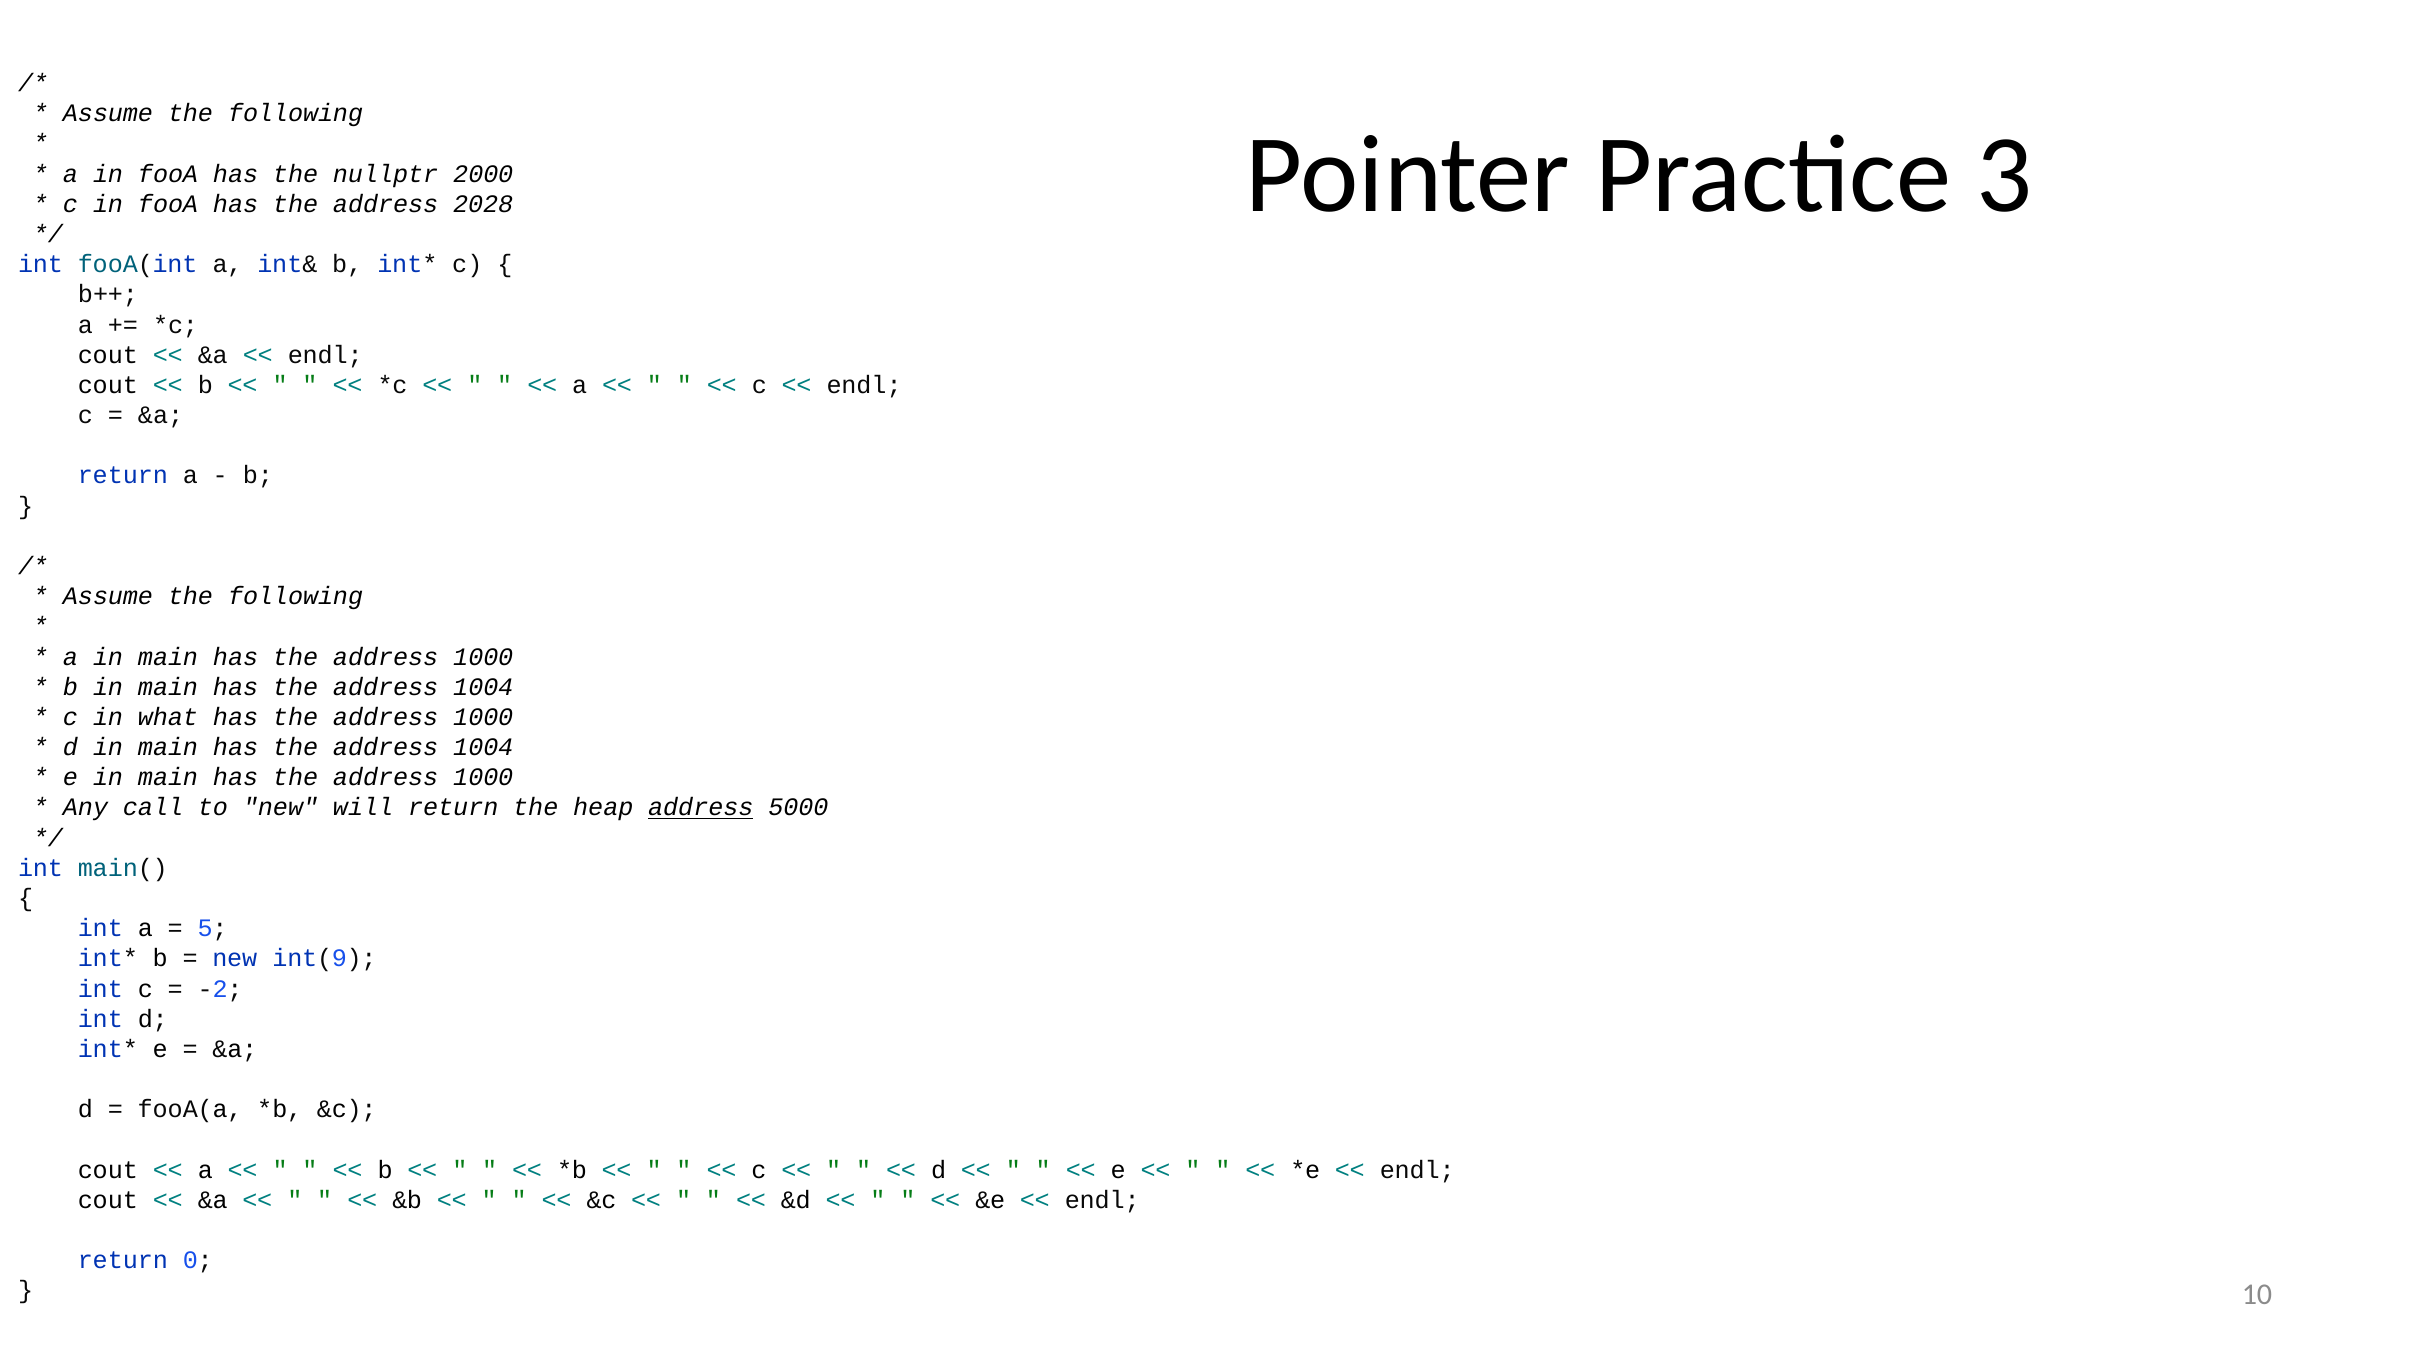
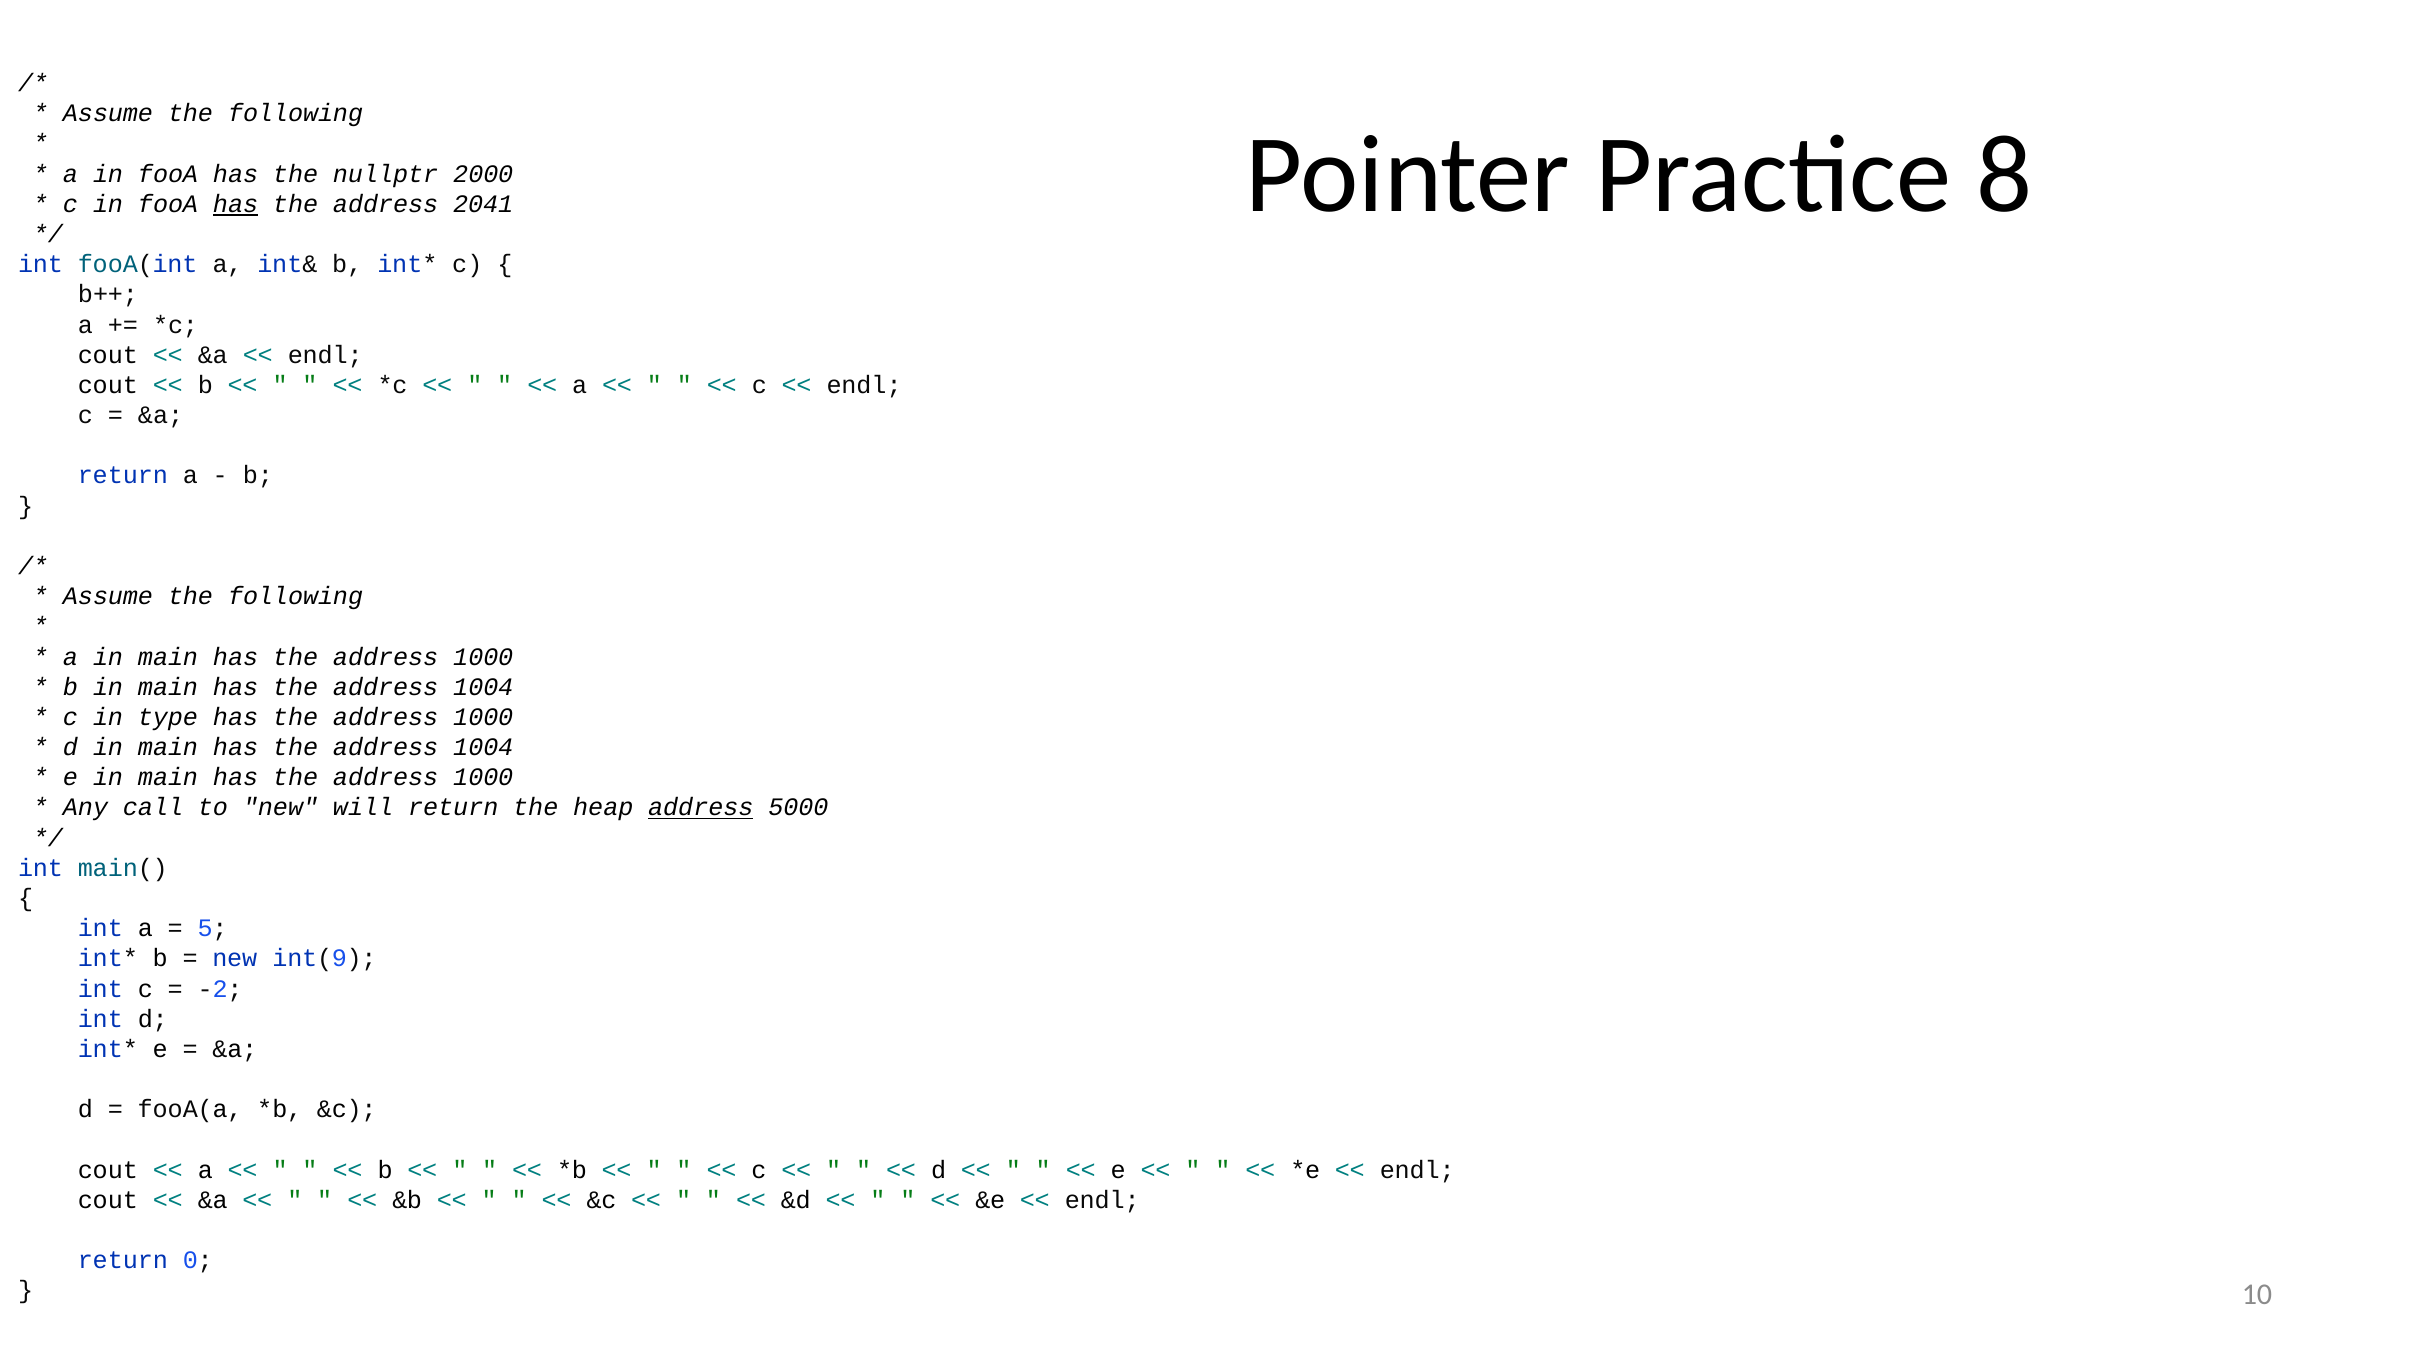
3: 3 -> 8 (2004, 175)
has underline: none -> present (236, 204)
2028: 2028 -> 2041 (483, 204)
what: what -> type (168, 717)
